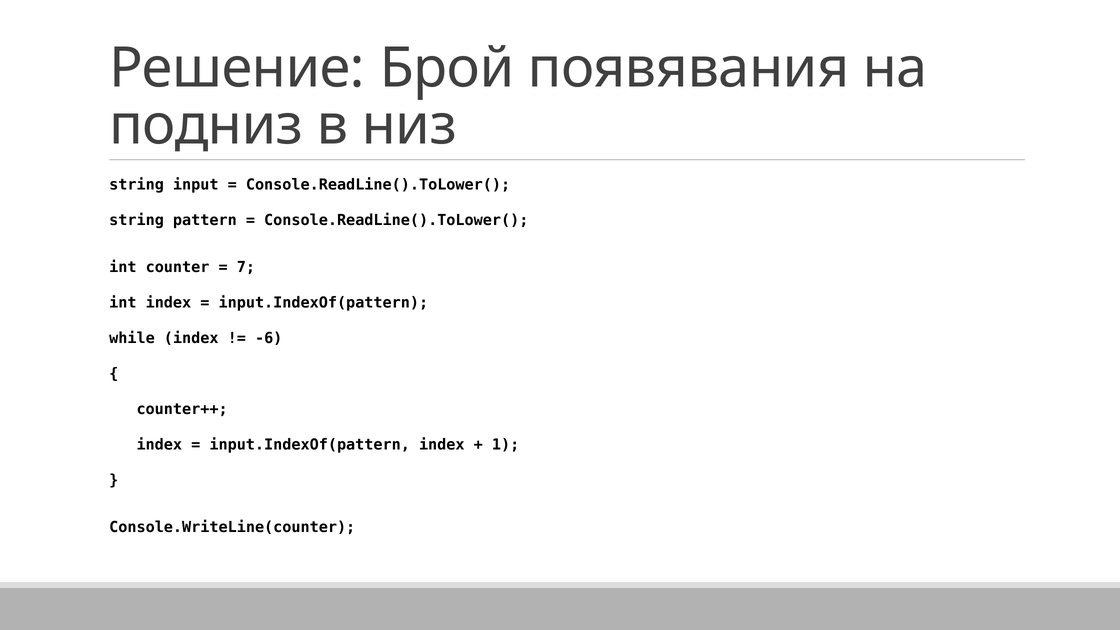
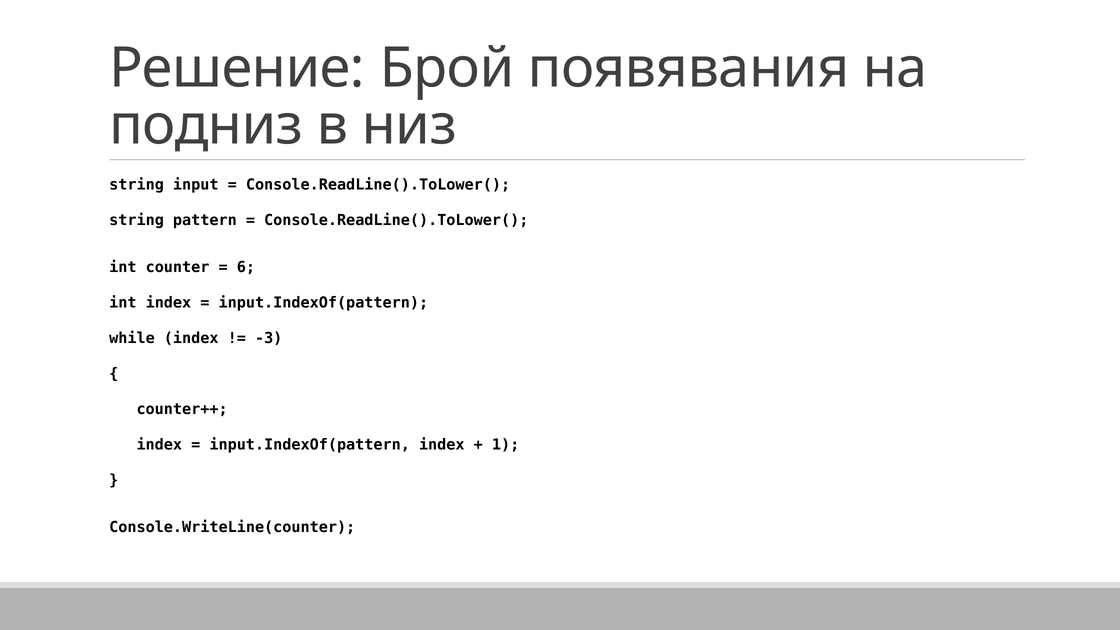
7: 7 -> 6 (246, 267)
-6: -6 -> -3 (269, 338)
